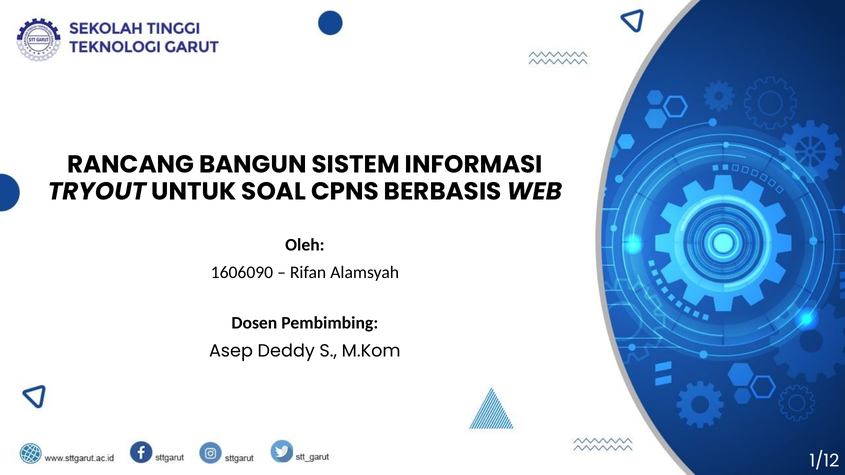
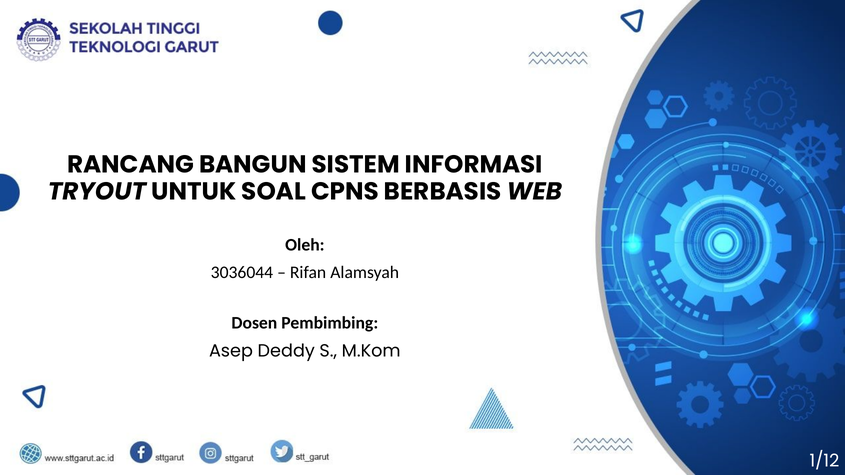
1606090: 1606090 -> 3036044 (242, 273)
